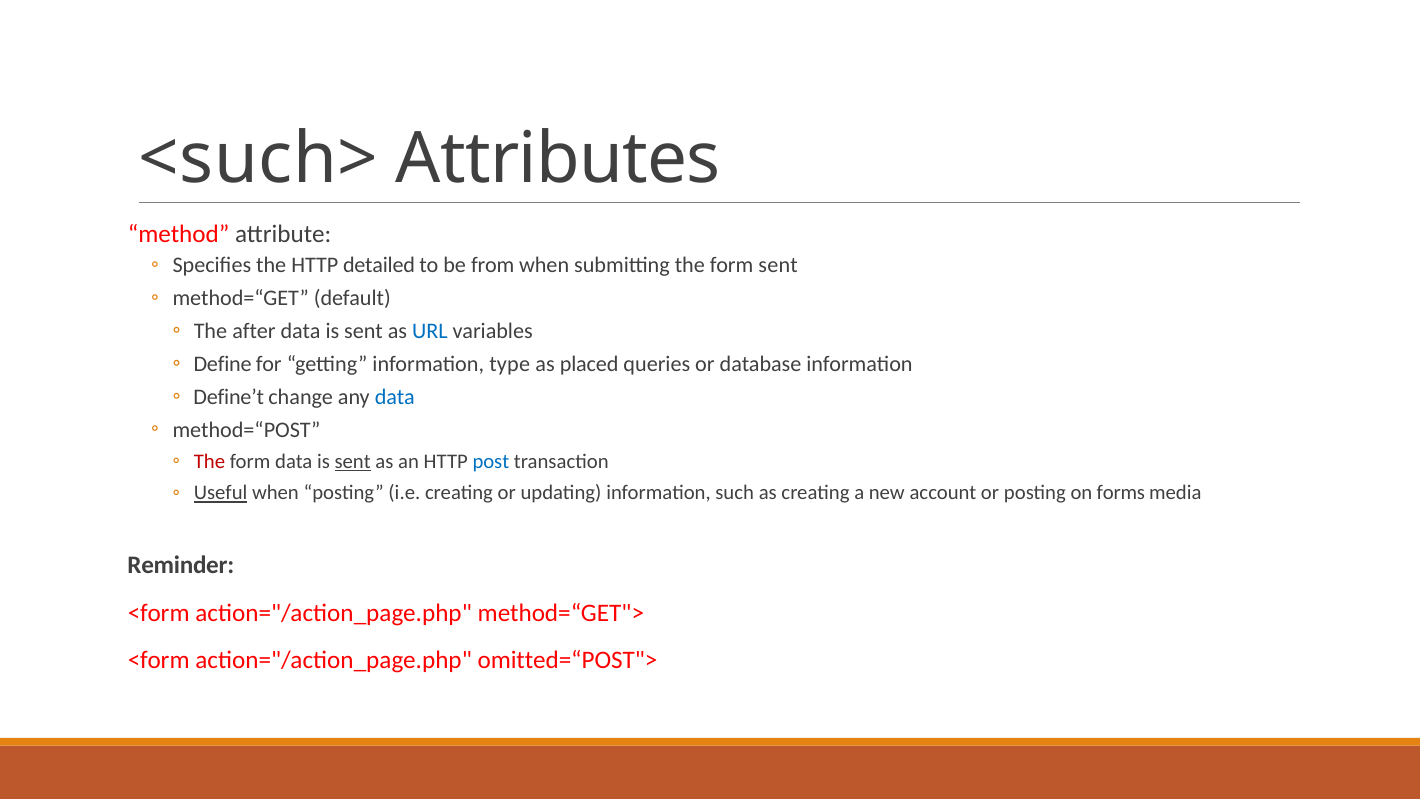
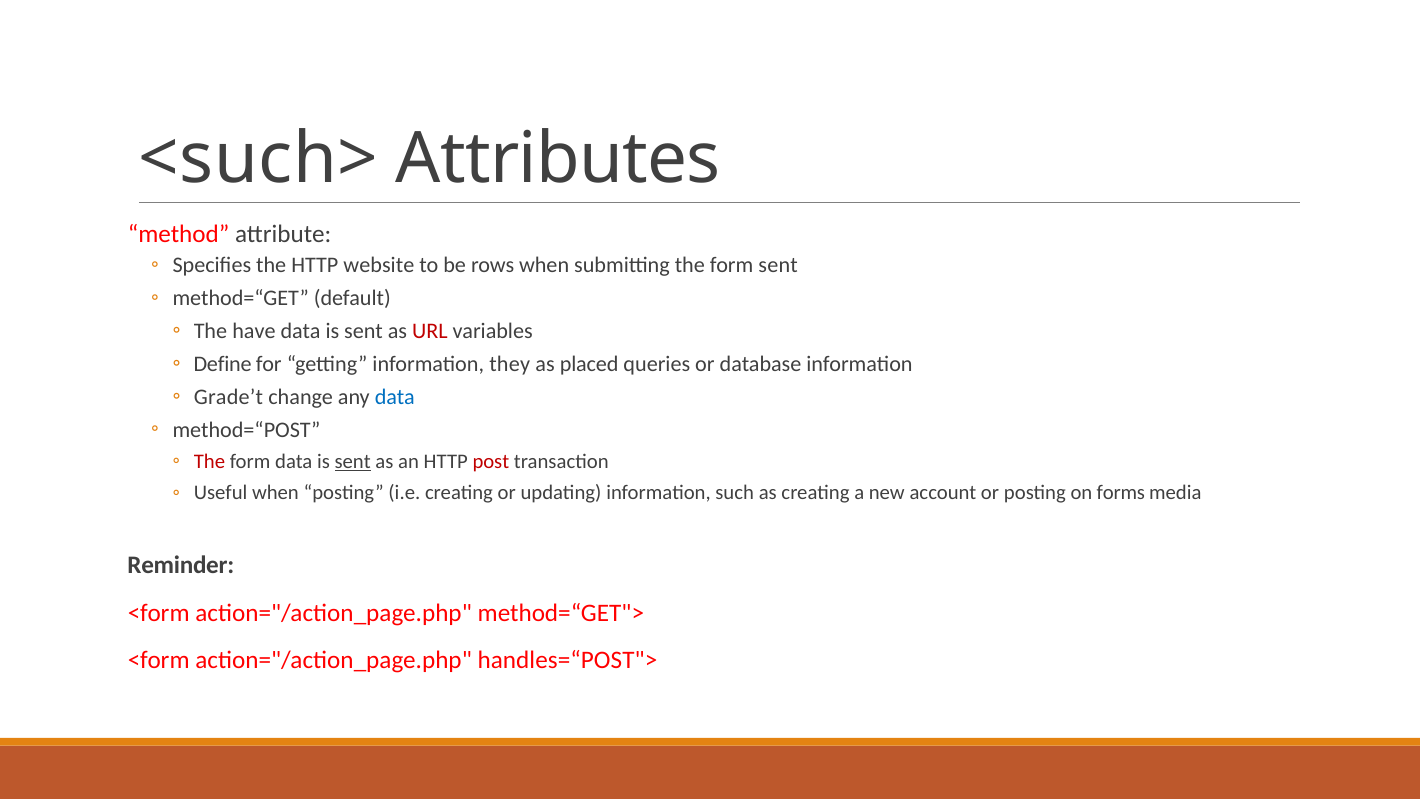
detailed: detailed -> website (379, 265)
from: from -> rows (493, 265)
after: after -> have (254, 331)
URL colour: blue -> red (430, 331)
type: type -> they (510, 364)
Define’t: Define’t -> Grade’t (228, 397)
post colour: blue -> red (491, 462)
Useful underline: present -> none (221, 493)
omitted=“POST">: omitted=“POST"> -> handles=“POST"> (567, 660)
